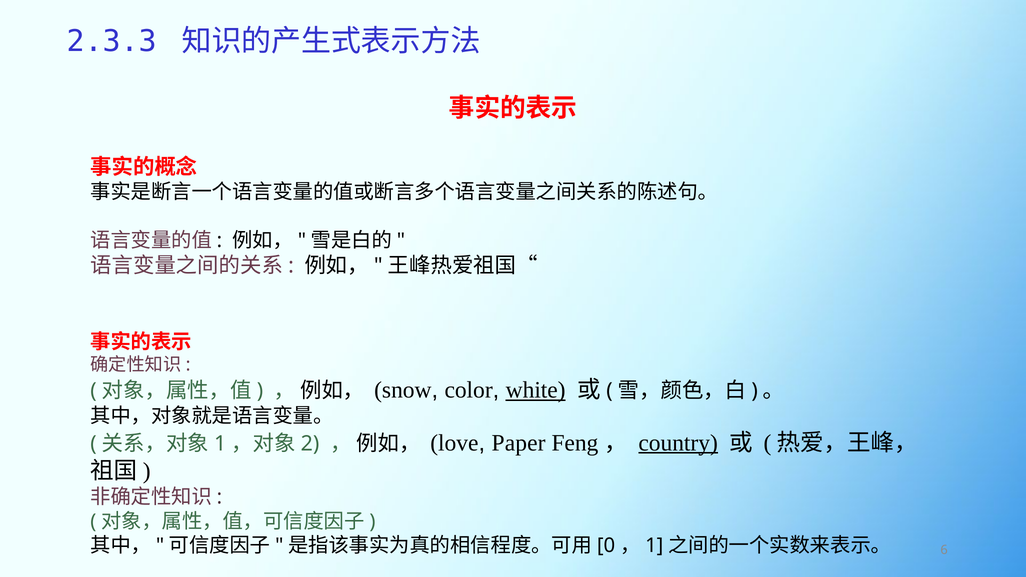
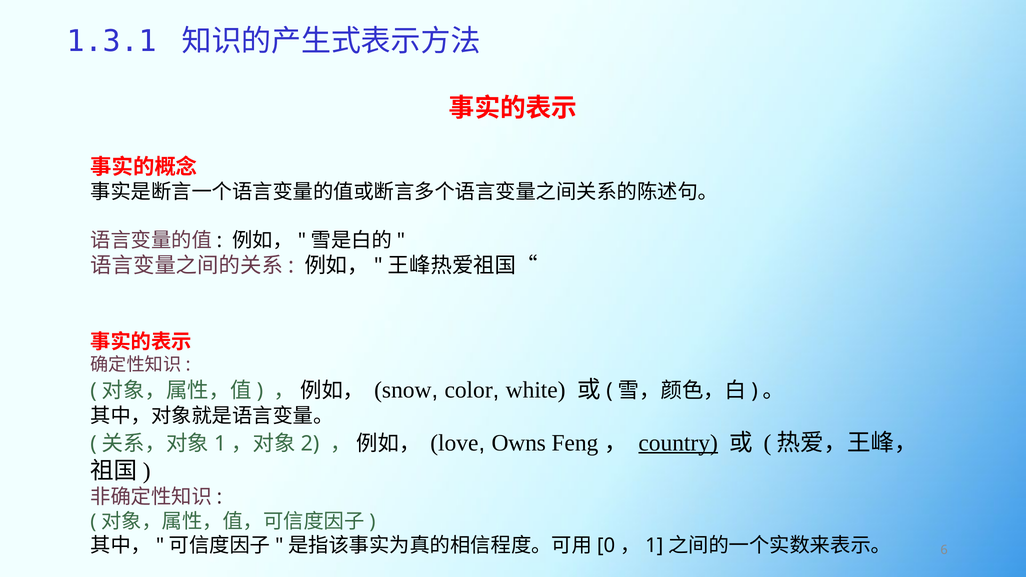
2.3.3: 2.3.3 -> 1.3.1 (112, 41)
white underline: present -> none (536, 390)
Paper: Paper -> Owns (519, 443)
